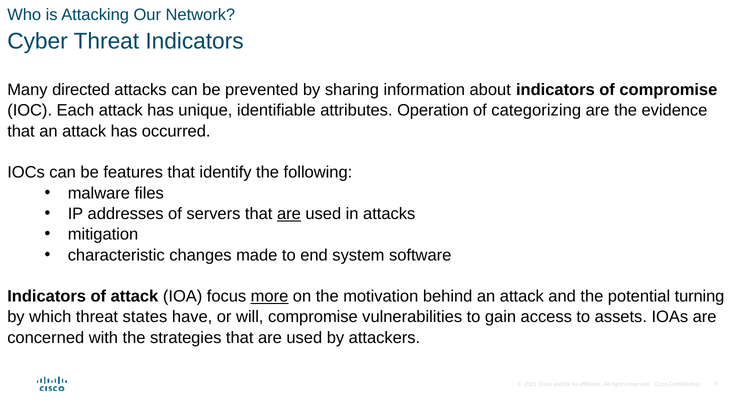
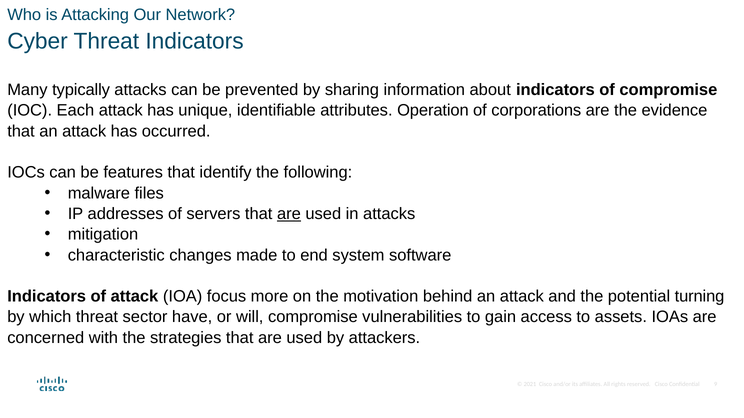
directed: directed -> typically (81, 90)
categorizing: categorizing -> corporations (536, 111)
more underline: present -> none (270, 297)
states: states -> sector (145, 317)
